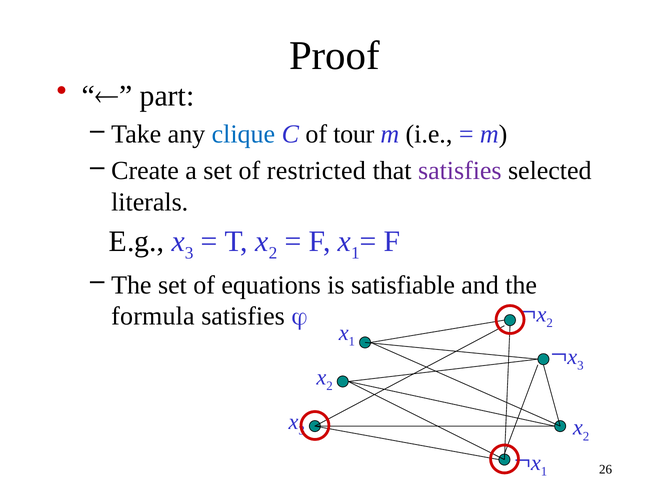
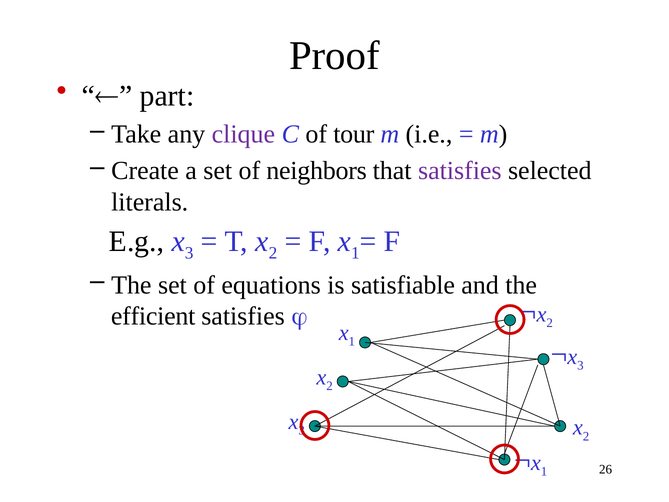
clique colour: blue -> purple (243, 134)
restricted: restricted -> neighbors (317, 171)
formula: formula -> efficient (153, 316)
